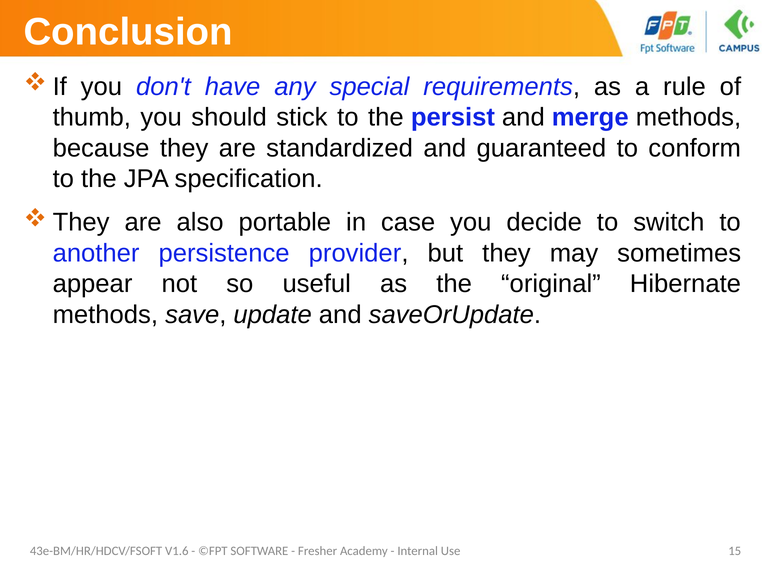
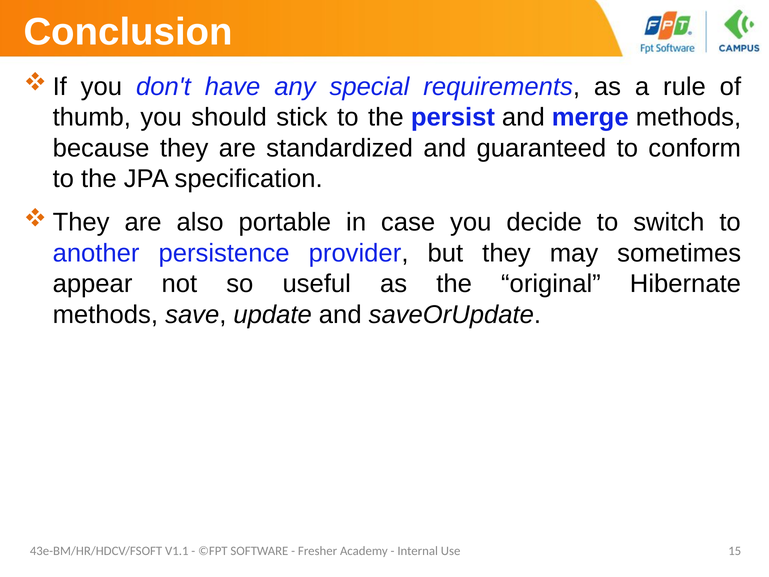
V1.6: V1.6 -> V1.1 (177, 551)
